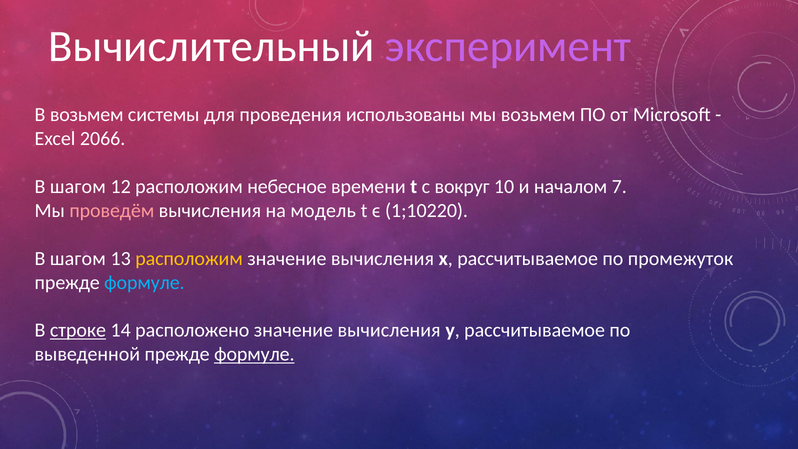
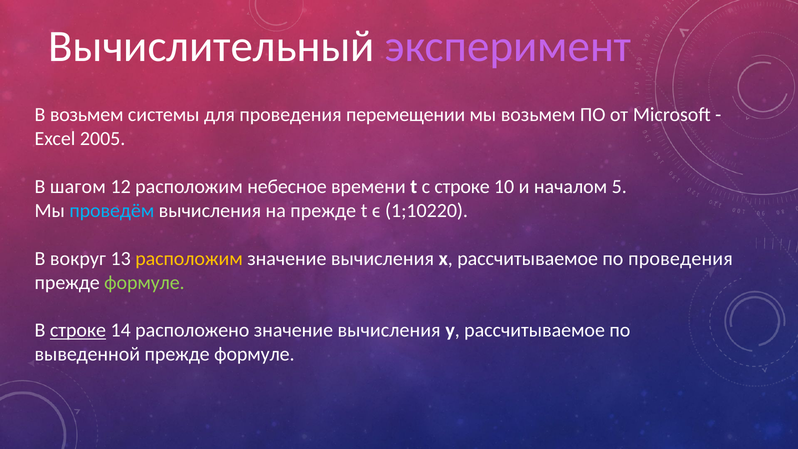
использованы: использованы -> перемещении (406, 115)
2066: 2066 -> 2005 (103, 139)
с вокруг: вокруг -> строке (462, 187)
7: 7 -> 5 (619, 187)
проведём colour: pink -> light blue (112, 211)
на модель: модель -> прежде (323, 211)
шагом: шагом -> вокруг (78, 258)
по промежуток: промежуток -> проведения (681, 258)
формуле colour: light blue -> light green (144, 282)
формуле underline: present -> none (254, 354)
